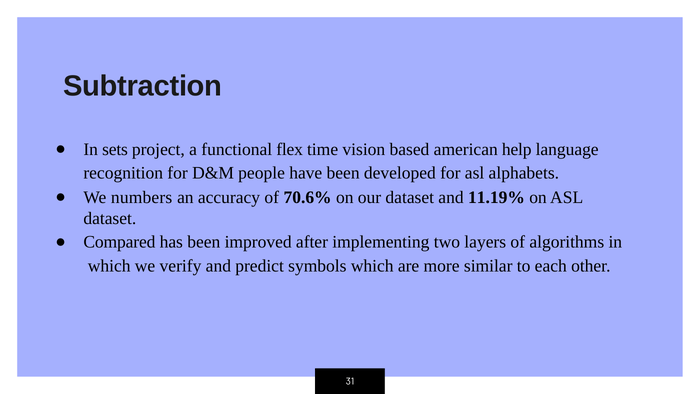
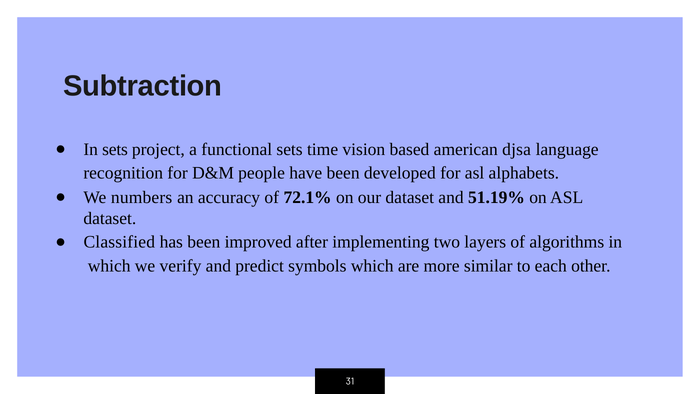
functional flex: flex -> sets (290, 149)
help: help -> djsa (517, 149)
70.6%: 70.6% -> 72.1% (308, 197)
11.19%: 11.19% -> 51.19% (497, 197)
Compared: Compared -> Classified (119, 242)
